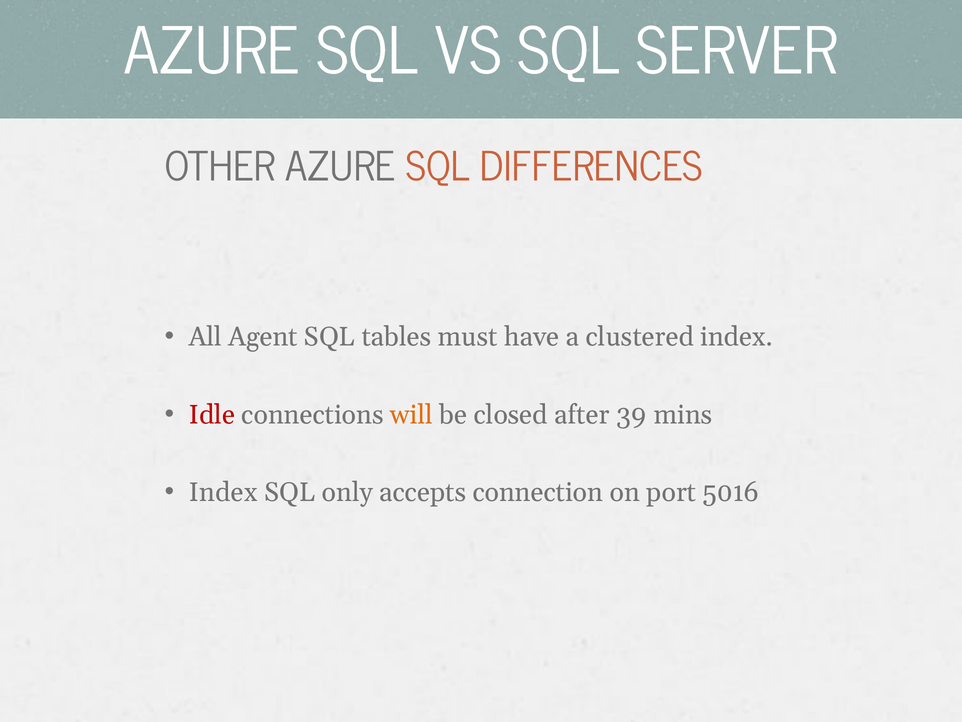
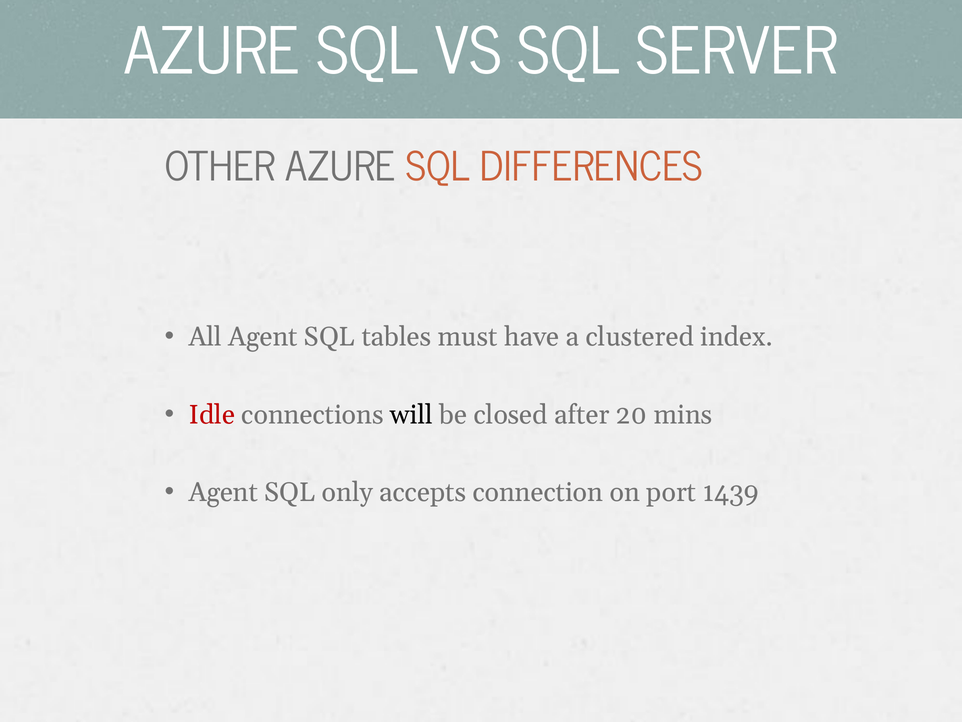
will colour: orange -> black (412, 414)
39: 39 -> 20 (632, 414)
Index: Index -> Agent (223, 492)
5016: 5016 -> 1439 (731, 492)
